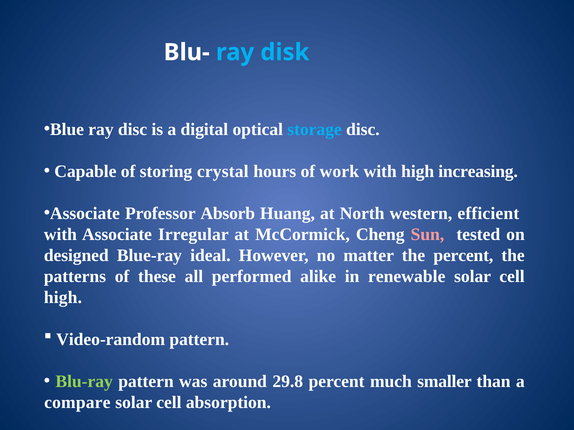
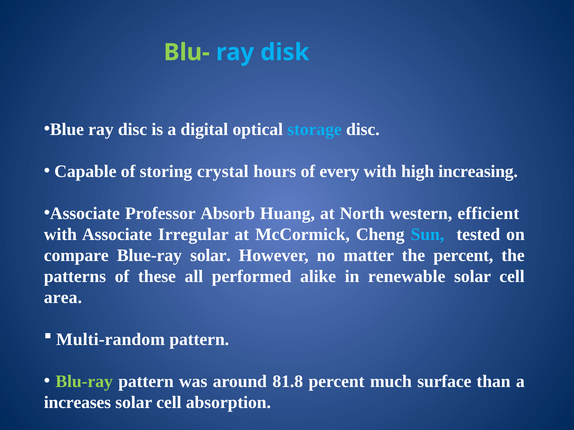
Blu- colour: white -> light green (187, 52)
work: work -> every (340, 171)
Sun colour: pink -> light blue (427, 235)
designed: designed -> compare (76, 256)
Blue-ray ideal: ideal -> solar (210, 256)
high: high -> area (63, 298)
Video-random: Video-random -> Multi-random (111, 340)
29.8: 29.8 -> 81.8 (288, 382)
smaller: smaller -> surface (444, 382)
compare: compare -> increases (77, 403)
